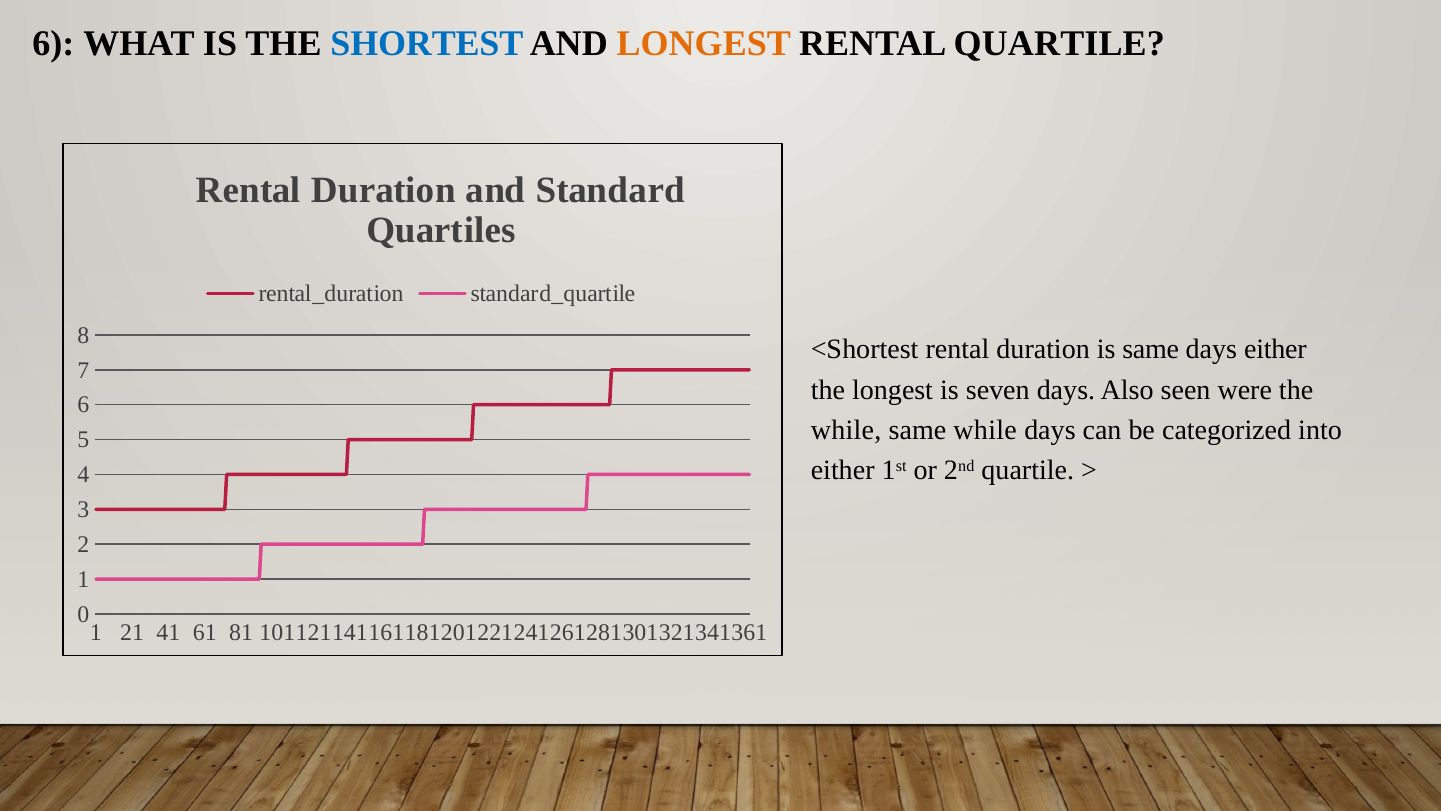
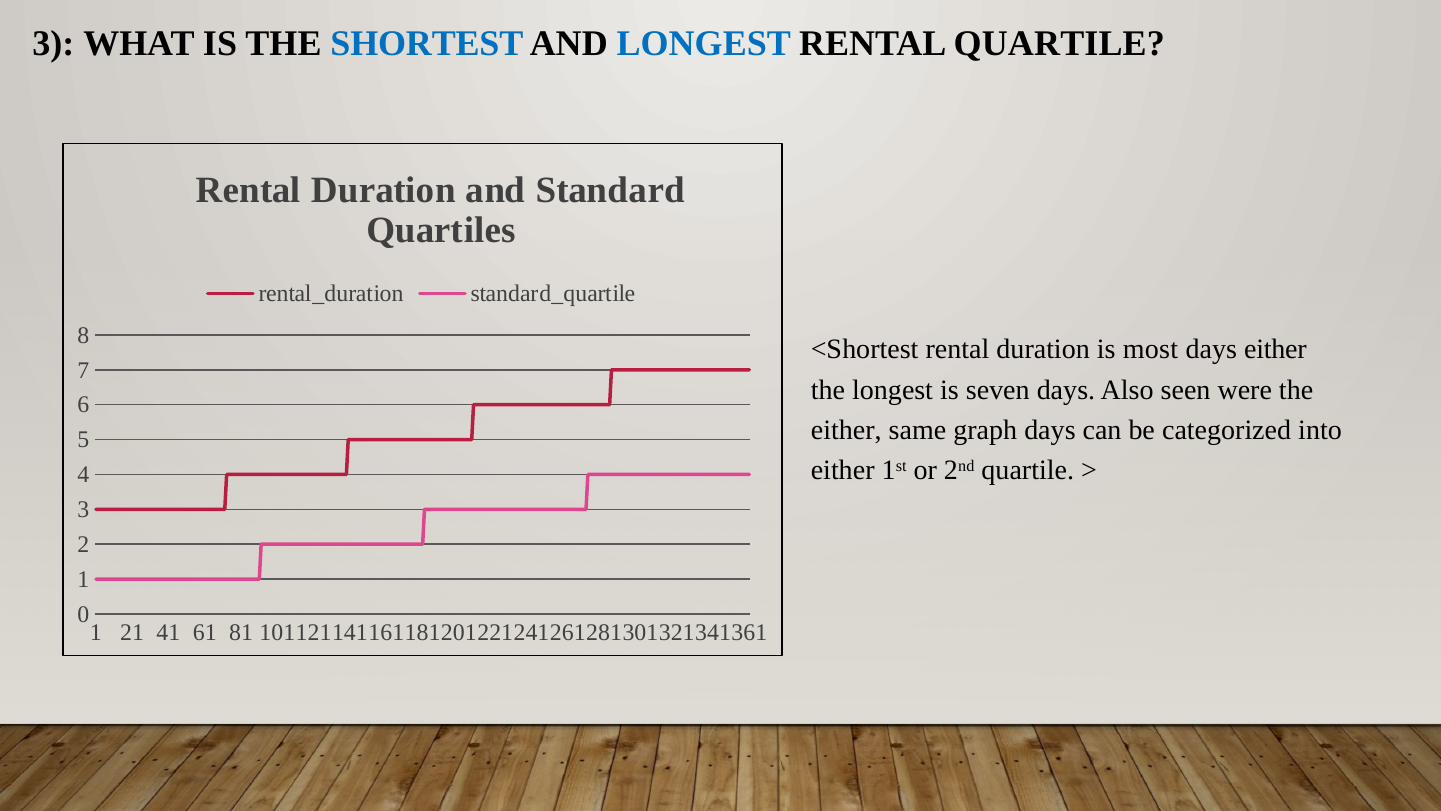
6: 6 -> 3 (53, 44)
LONGEST colour: orange -> blue (704, 44)
is same: same -> most (1150, 349)
while: while -> either (846, 430)
same while: while -> graph (985, 430)
